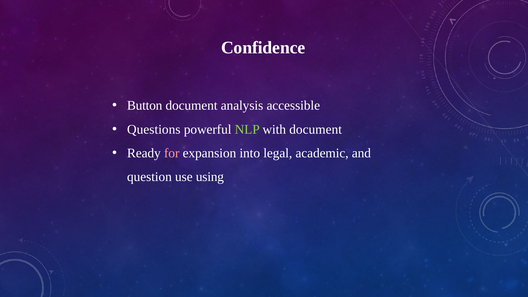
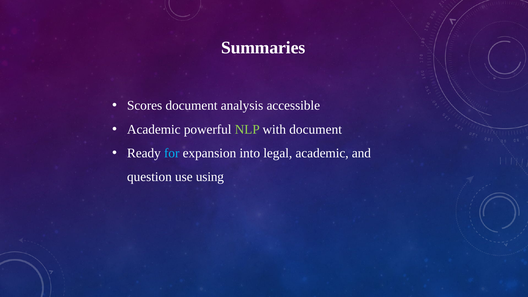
Confidence: Confidence -> Summaries (263, 48)
Button: Button -> Scores (145, 106)
Questions: Questions -> Academic (154, 129)
for colour: pink -> light blue (172, 153)
